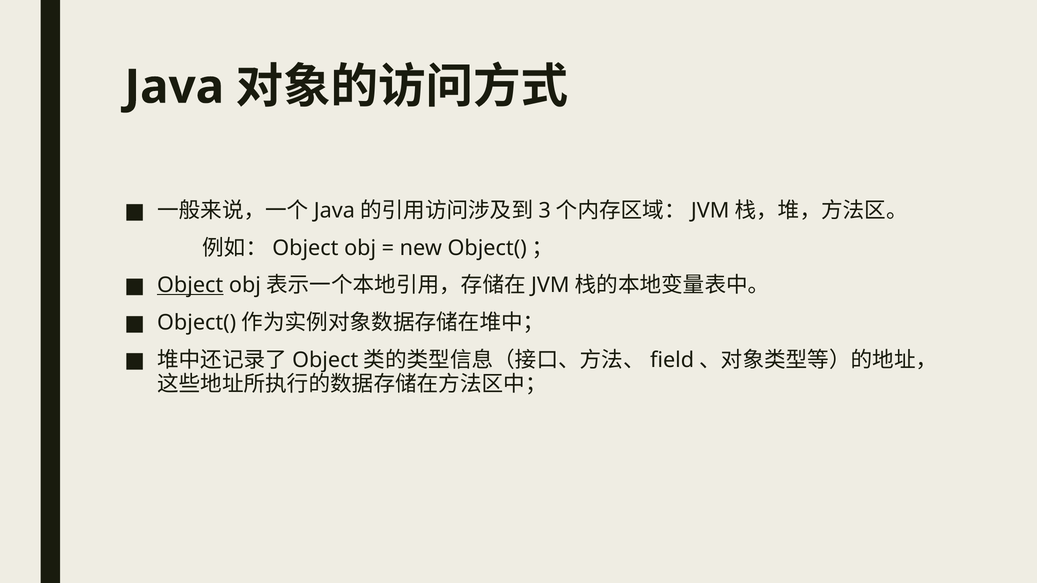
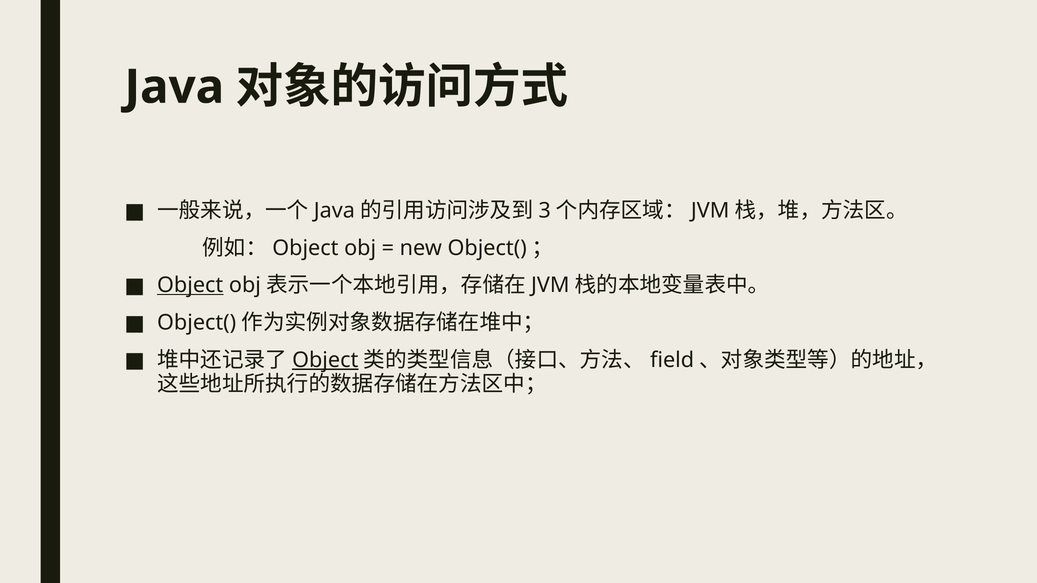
Object underline: none -> present (325, 360)
